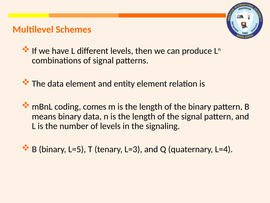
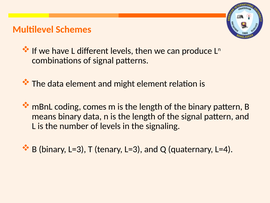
entity: entity -> might (124, 83)
binary L=5: L=5 -> L=3 (77, 149)
